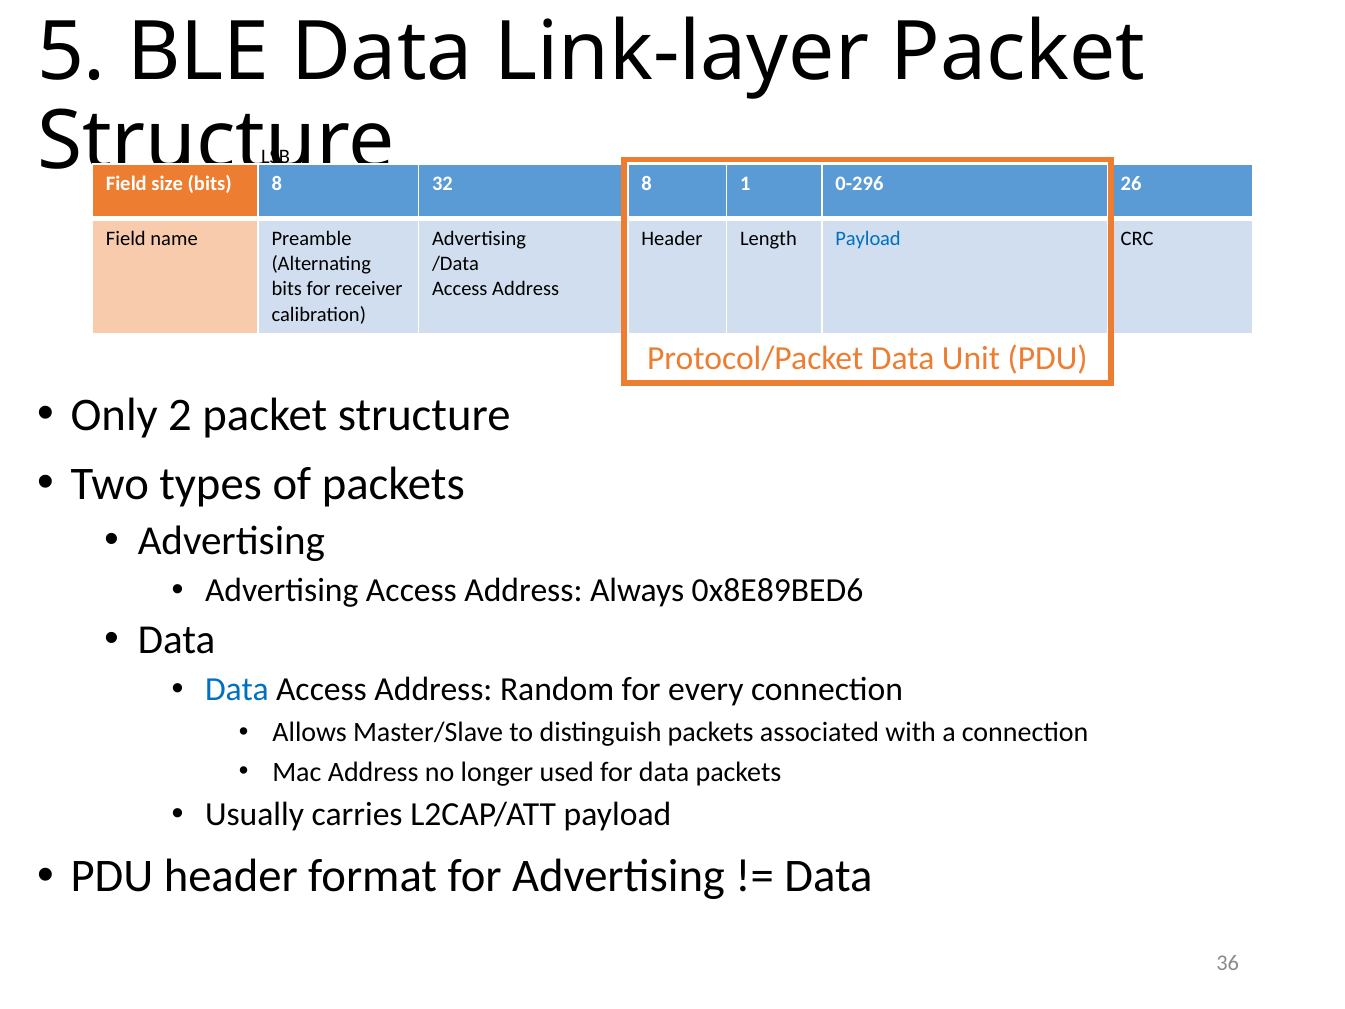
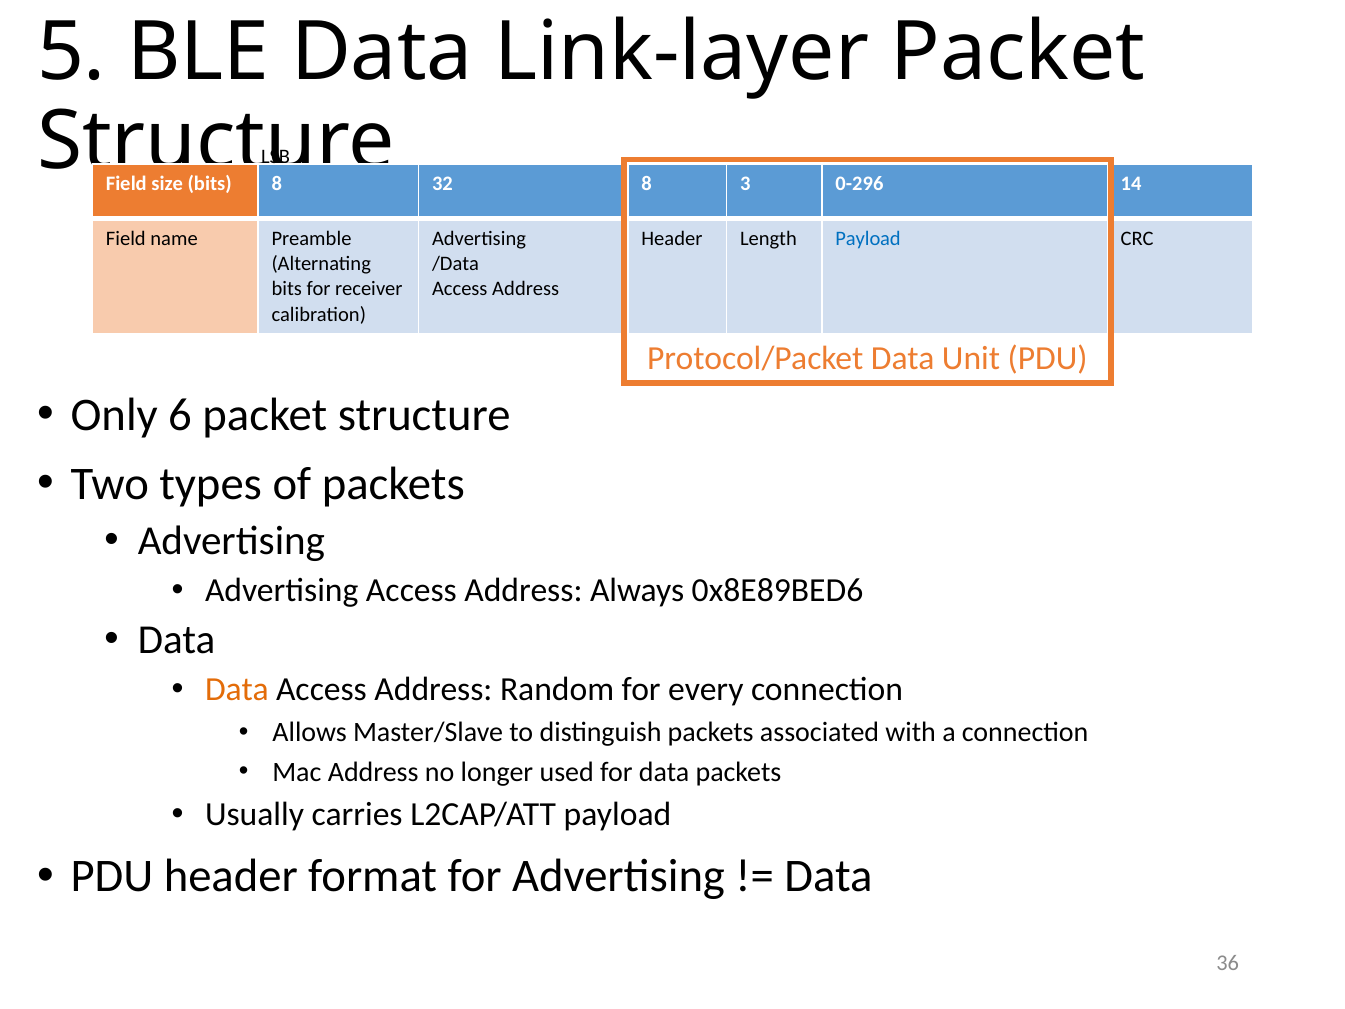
1: 1 -> 3 (745, 184)
26: 26 -> 14 (1131, 184)
2: 2 -> 6 (180, 415)
Data colour: blue -> orange (237, 689)
